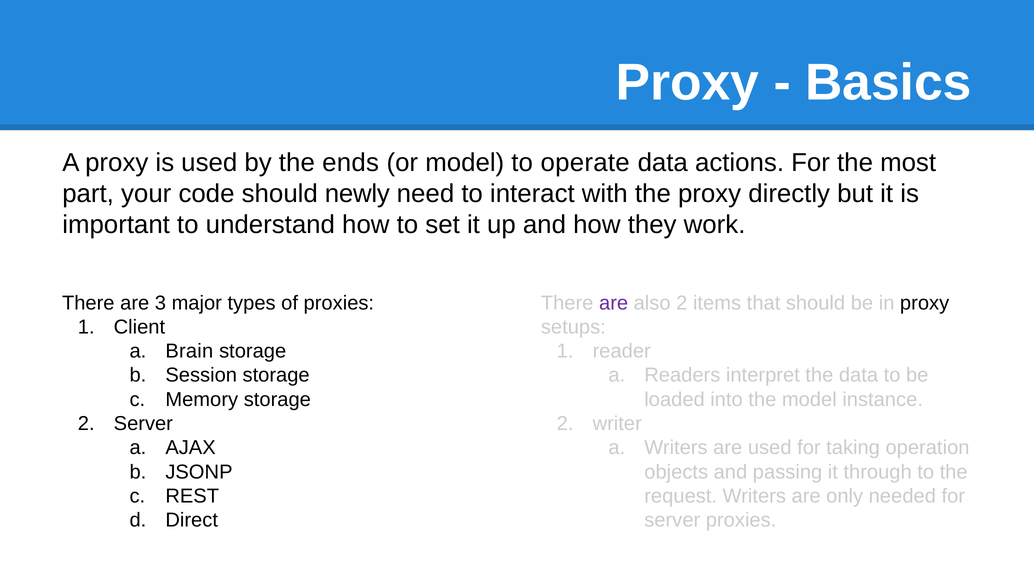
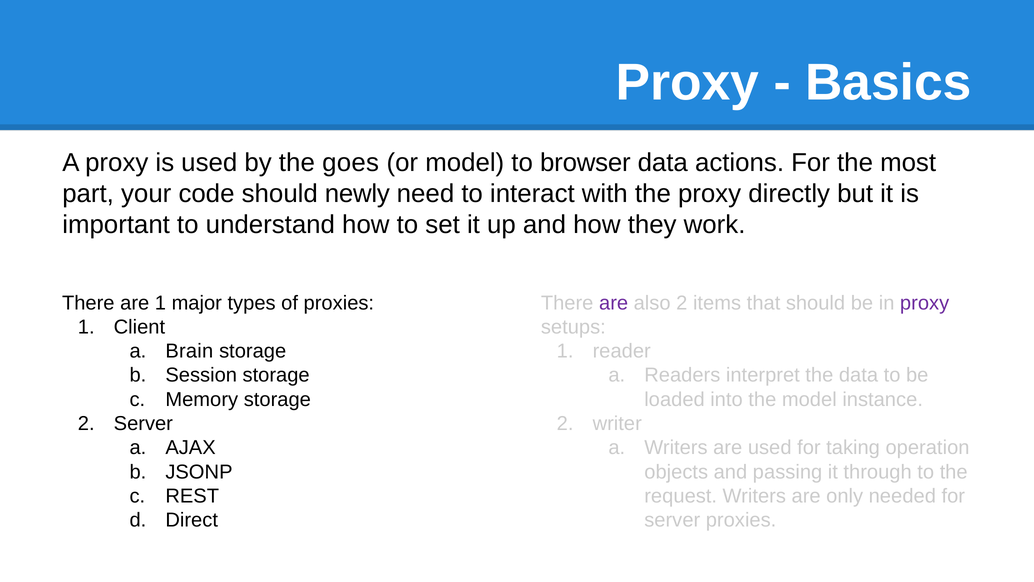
ends: ends -> goes (351, 163)
operate: operate -> browser (585, 163)
are 3: 3 -> 1 (160, 303)
proxy colour: black -> purple (925, 303)
